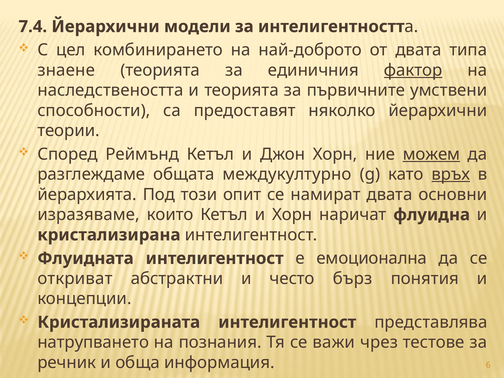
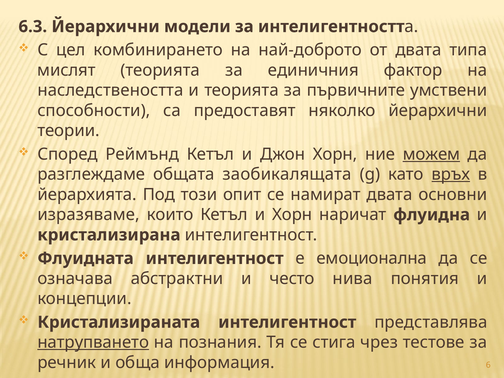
7.4: 7.4 -> 6.3 (33, 27)
знаене: знаене -> мислят (66, 70)
фактор underline: present -> none (413, 70)
междукултурно: междукултурно -> заобикалящата (287, 174)
откриват: откриват -> означава (75, 279)
бърз: бърз -> нива (353, 279)
натрупването underline: none -> present (93, 342)
важи: важи -> стига (334, 342)
